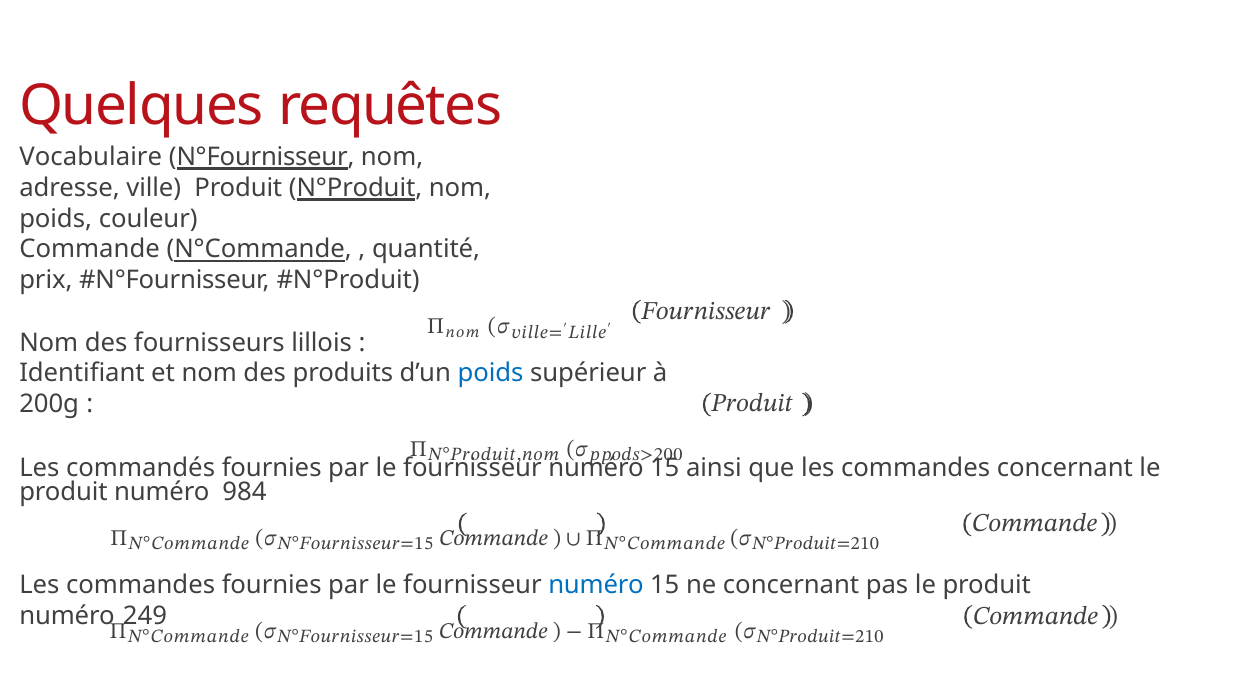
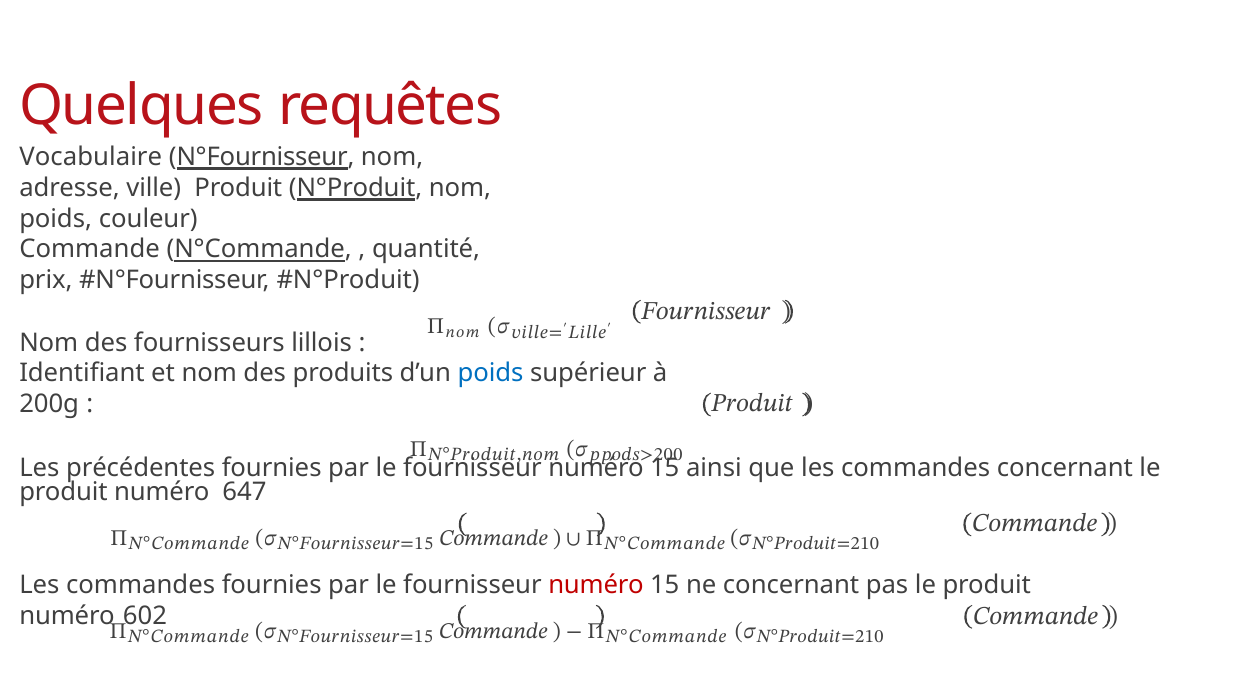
commandés: commandés -> précédentes (141, 468)
984: 984 -> 647 (244, 493)
numéro colour: blue -> red (596, 585)
249: 249 -> 602 (145, 616)
